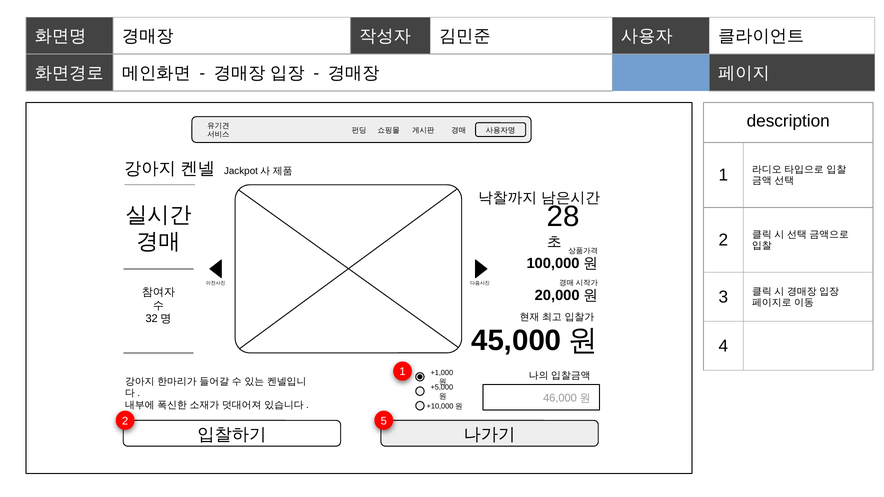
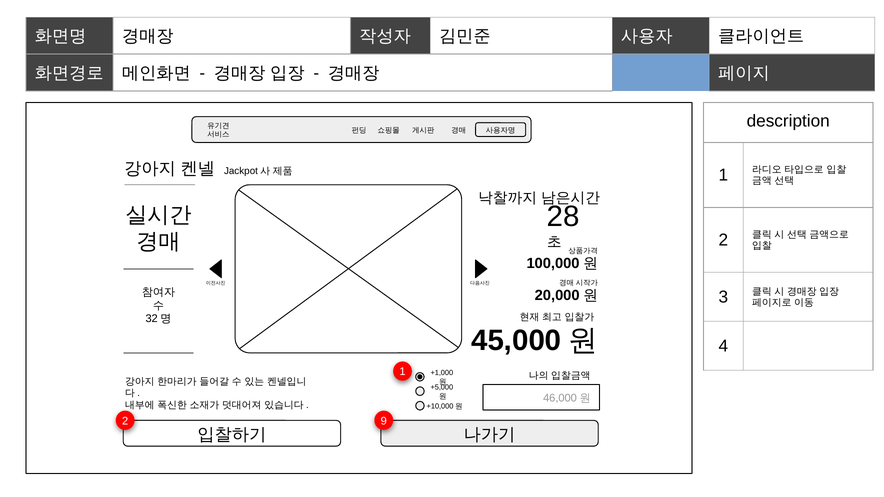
5: 5 -> 9 (384, 421)
